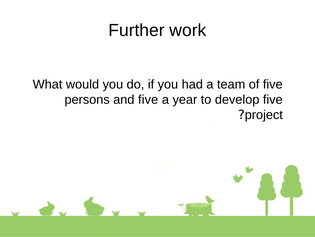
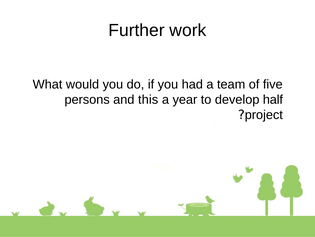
and five: five -> this (148, 99)
develop five: five -> half (273, 99)
